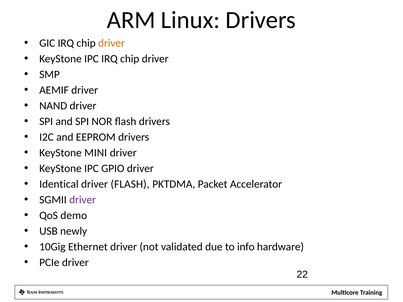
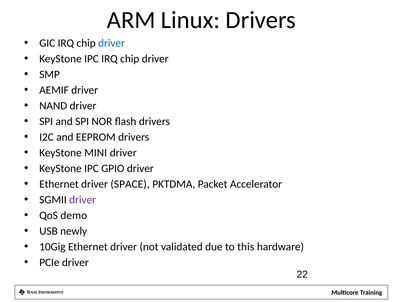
driver colour: orange -> blue (112, 43)
Identical: Identical -> Ethernet (59, 184)
driver FLASH: FLASH -> SPACE (130, 184)
info: info -> this (246, 247)
